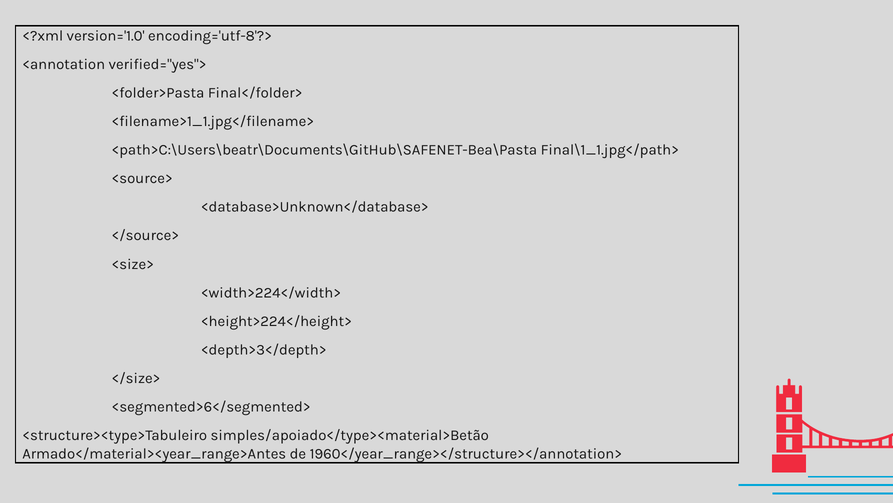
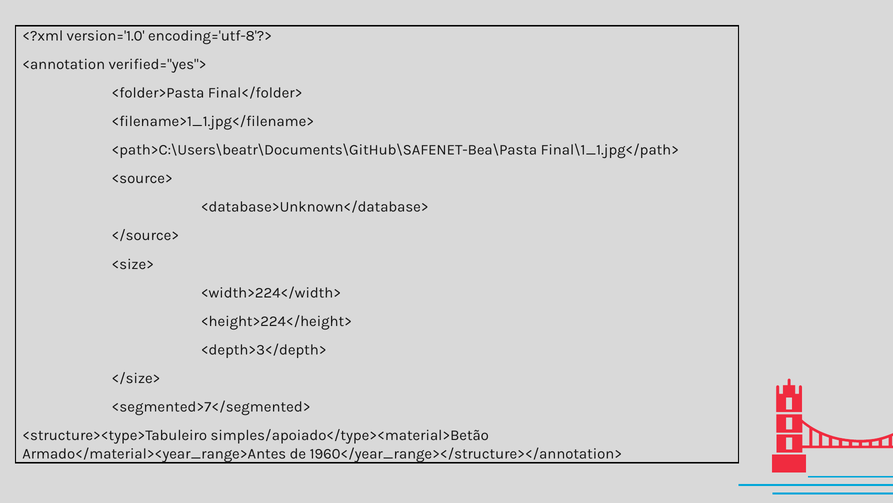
<segmented>6</segmented>: <segmented>6</segmented> -> <segmented>7</segmented> (211, 406)
